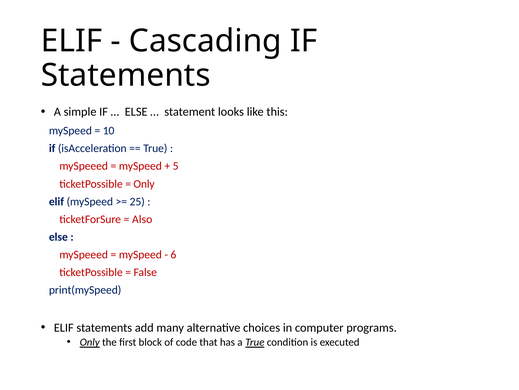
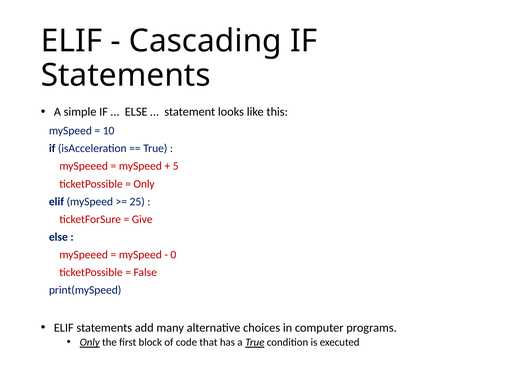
Also: Also -> Give (142, 219)
6: 6 -> 0 (173, 254)
